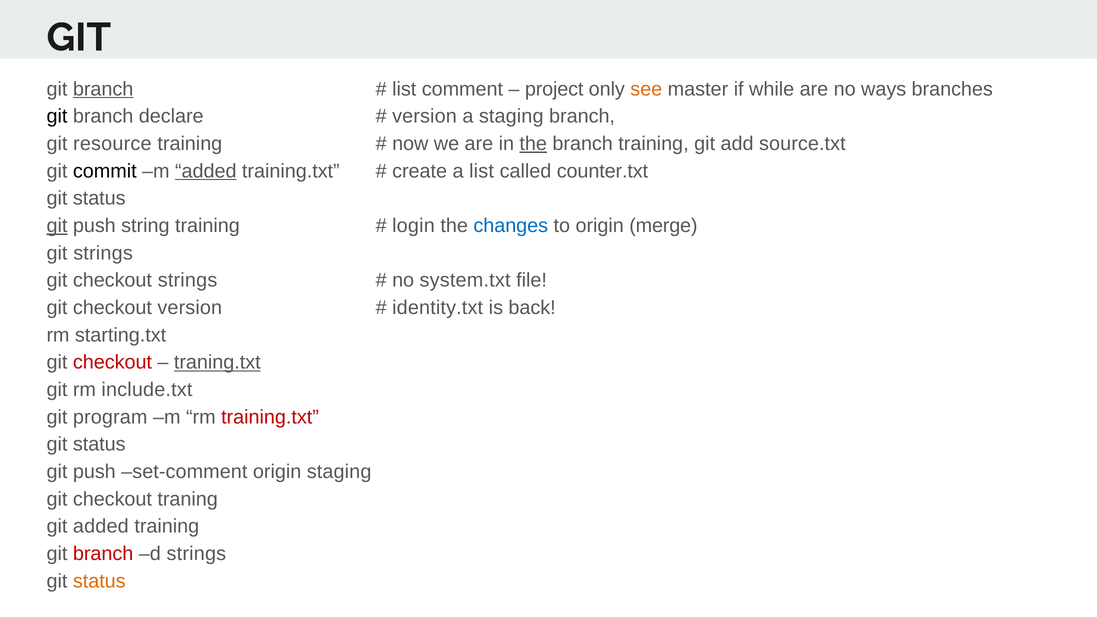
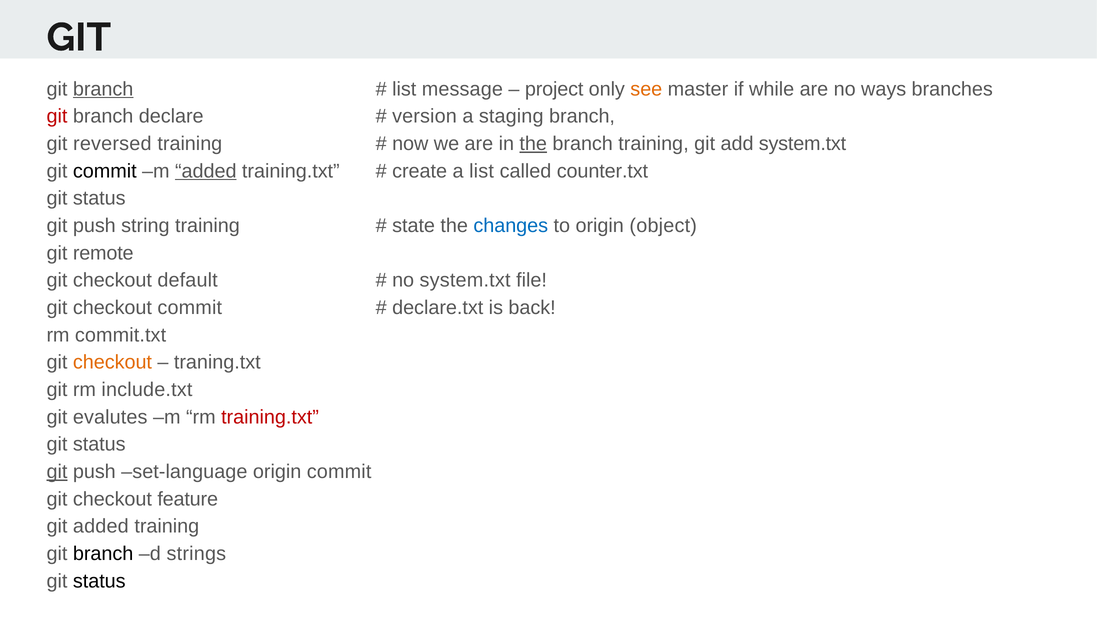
comment: comment -> message (462, 89)
git colour: black -> red (57, 116)
resource: resource -> reversed (112, 144)
add source.txt: source.txt -> system.txt (803, 144)
git underline: present -> none (57, 226)
login: login -> state (414, 226)
merge: merge -> object (663, 226)
git strings: strings -> remote (103, 253)
checkout strings: strings -> default (188, 280)
checkout version: version -> commit (190, 308)
identity.txt: identity.txt -> declare.txt (438, 308)
starting.txt: starting.txt -> commit.txt (121, 335)
checkout colour: red -> orange (112, 362)
traning.txt underline: present -> none (217, 362)
program: program -> evalutes (110, 417)
git underline: none -> present (57, 472)
set-comment: set-comment -> set-language (184, 472)
origin staging: staging -> commit (339, 472)
traning: traning -> feature (188, 499)
branch colour: red -> black (103, 554)
status colour: orange -> black (99, 581)
